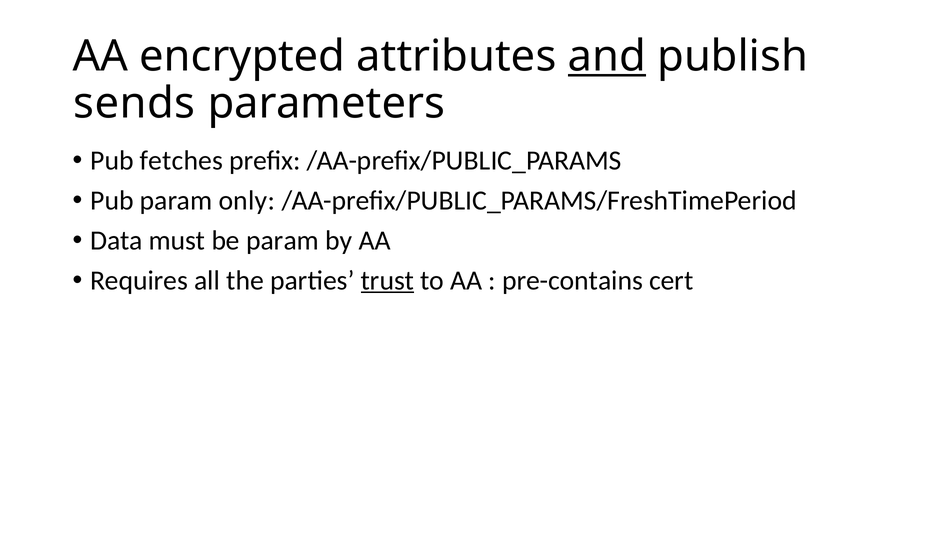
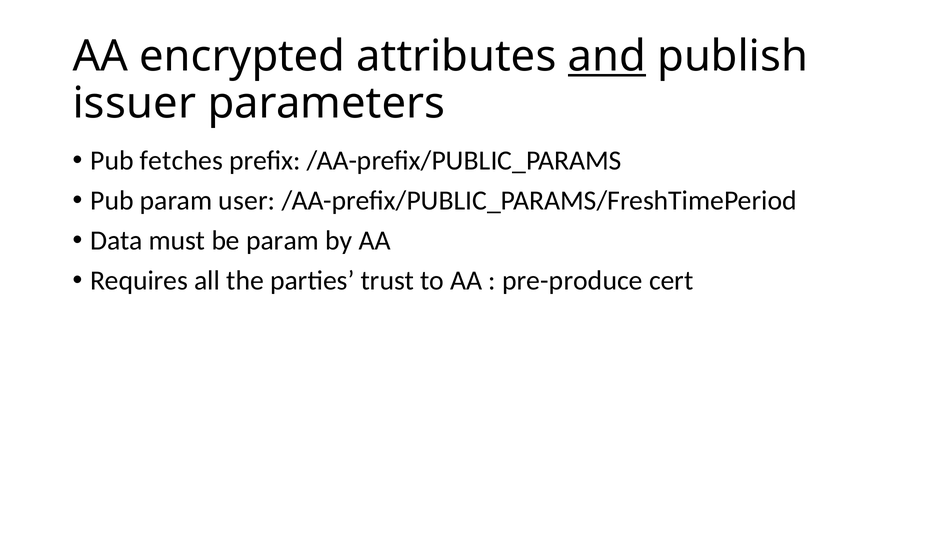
sends: sends -> issuer (134, 103)
only: only -> user (247, 201)
trust underline: present -> none (387, 280)
pre-contains: pre-contains -> pre-produce (572, 280)
